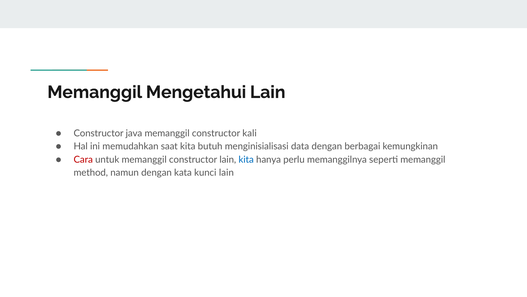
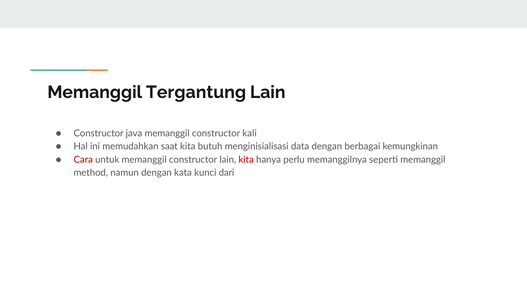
Mengetahui: Mengetahui -> Tergantung (196, 92)
kita colour: blue -> red (246, 159)
kunci lain: lain -> dari (226, 172)
